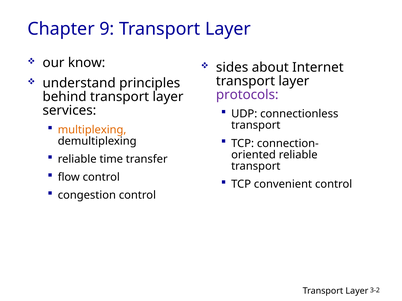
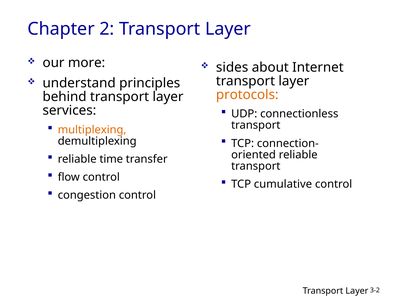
9: 9 -> 2 (107, 29)
know: know -> more (87, 63)
protocols colour: purple -> orange (247, 95)
convenient: convenient -> cumulative (283, 184)
